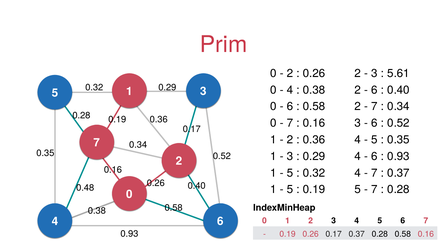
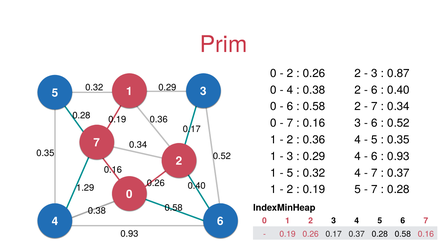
5.61: 5.61 -> 0.87 (398, 73)
0.48: 0.48 -> 1.29 (85, 188)
5: 5 -> 2 (290, 190)
